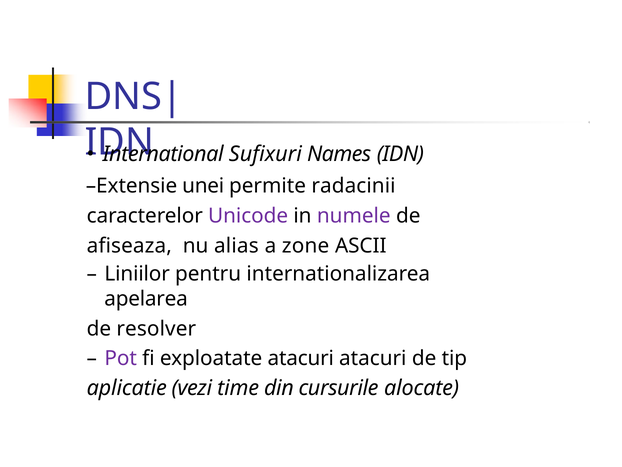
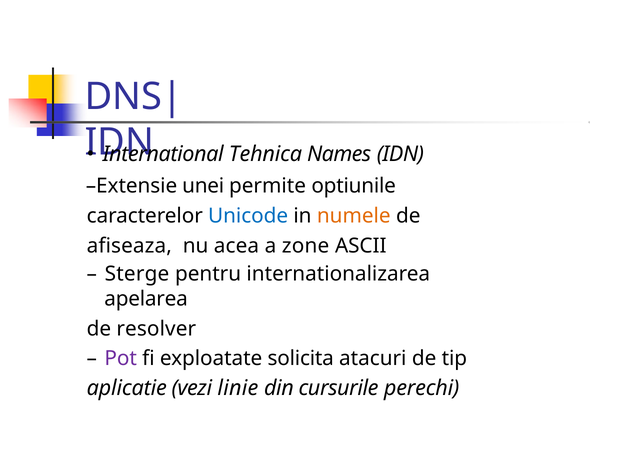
Sufixuri: Sufixuri -> Tehnica (265, 154)
radacinii: radacinii -> optiunile (354, 186)
Unicode colour: purple -> blue (248, 216)
numele colour: purple -> orange (354, 216)
alias: alias -> acea (236, 246)
Liniilor: Liniilor -> Sterge (137, 274)
exploatate atacuri: atacuri -> solicita (301, 358)
time: time -> linie (238, 388)
alocate: alocate -> perechi (422, 388)
